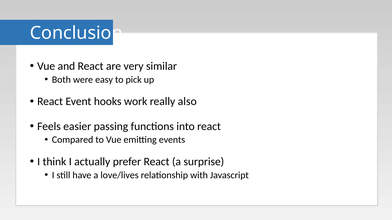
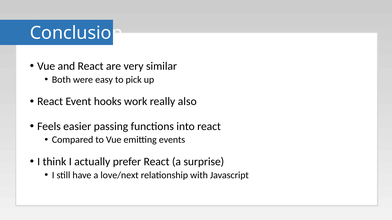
love/lives: love/lives -> love/next (120, 176)
